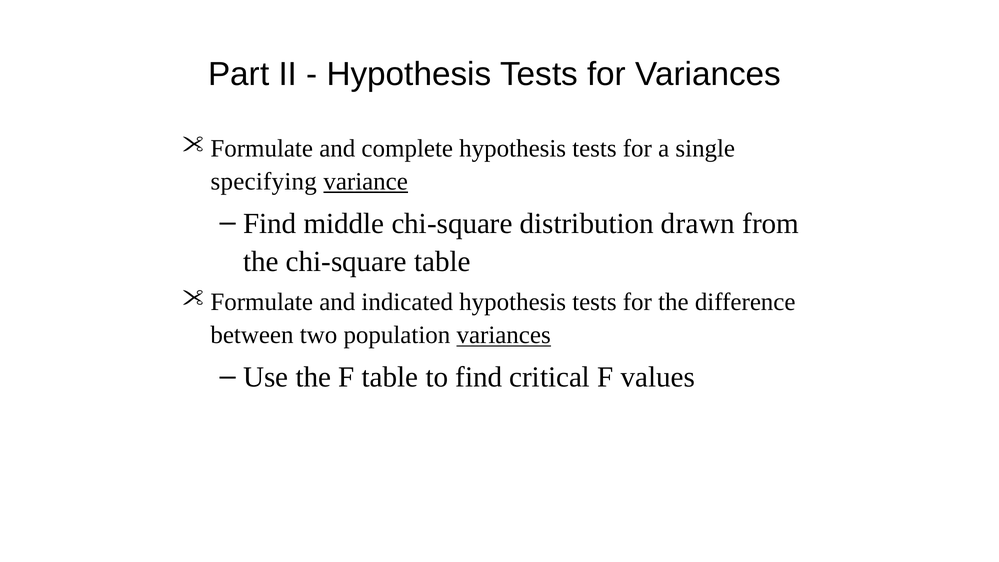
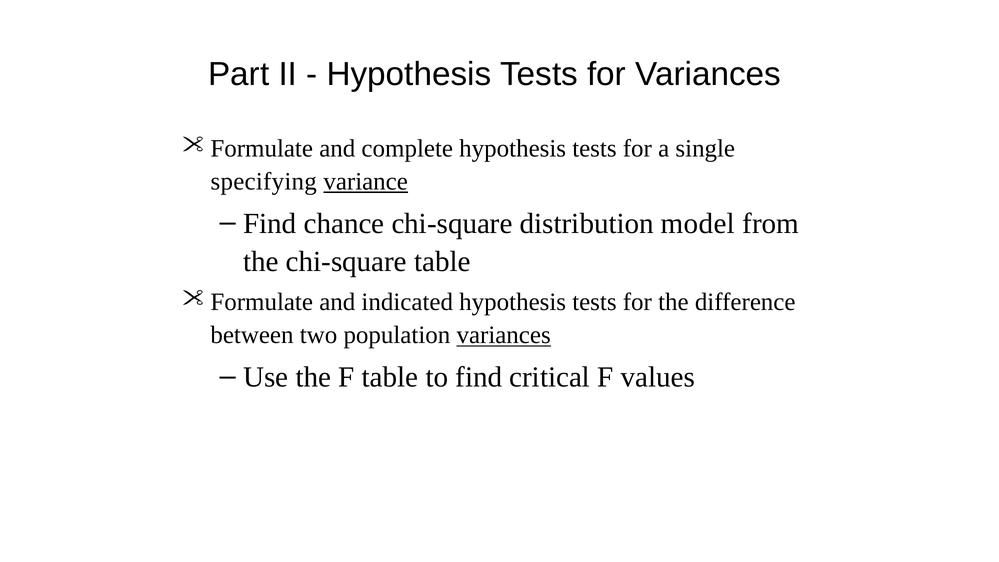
middle: middle -> chance (344, 223)
drawn: drawn -> model (698, 223)
